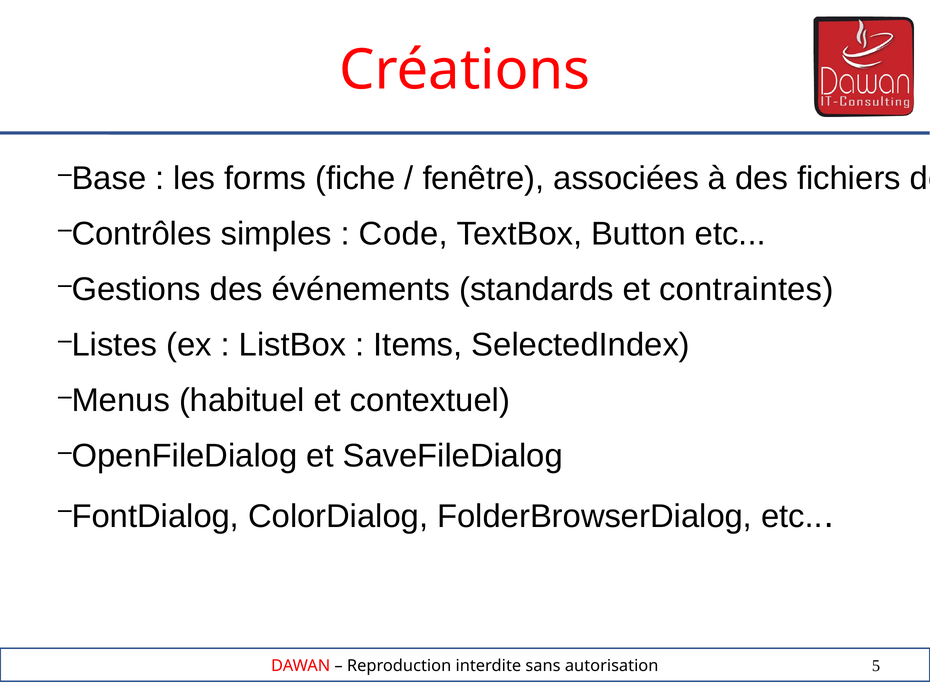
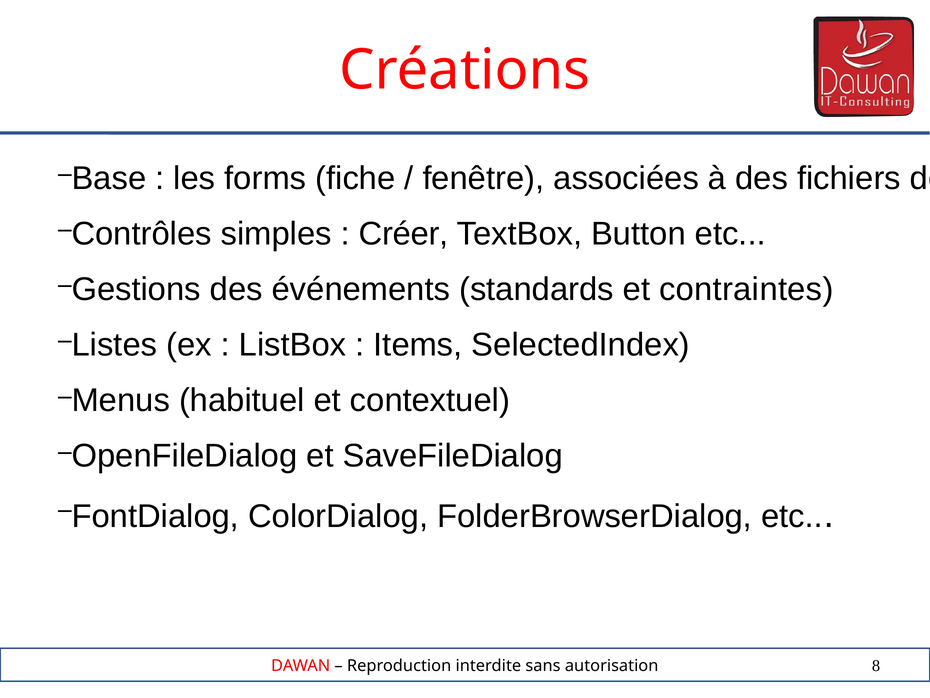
Code: Code -> Créer (404, 234)
5: 5 -> 8 (876, 665)
